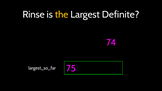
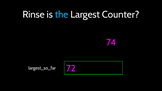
the colour: yellow -> light blue (62, 15)
Definite: Definite -> Counter (121, 15)
75: 75 -> 72 (71, 69)
